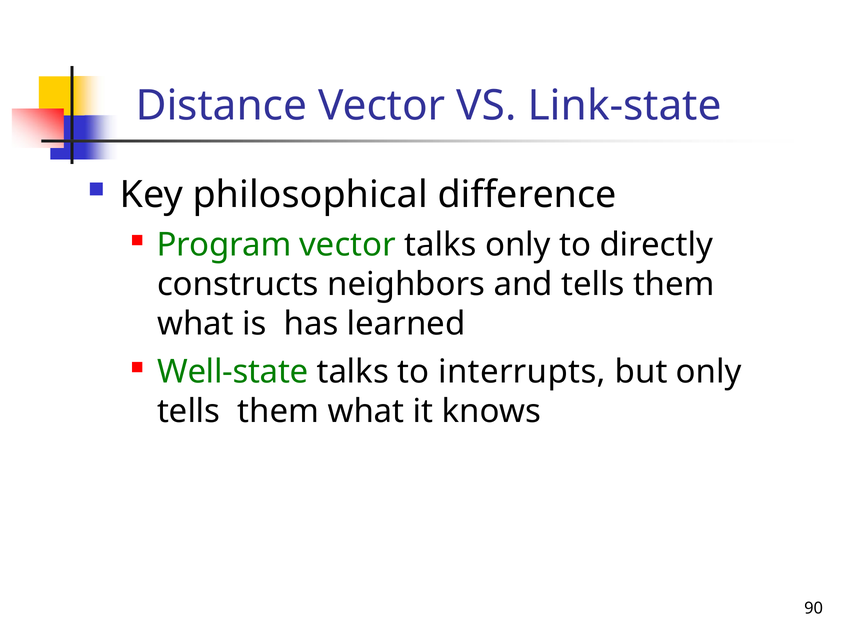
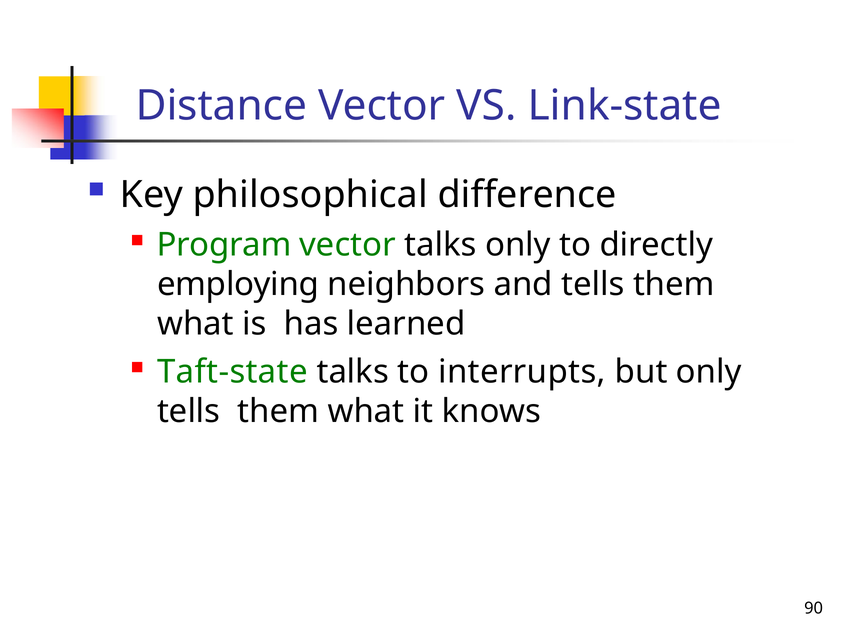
constructs: constructs -> employing (238, 285)
Well-state: Well-state -> Taft-state (232, 372)
